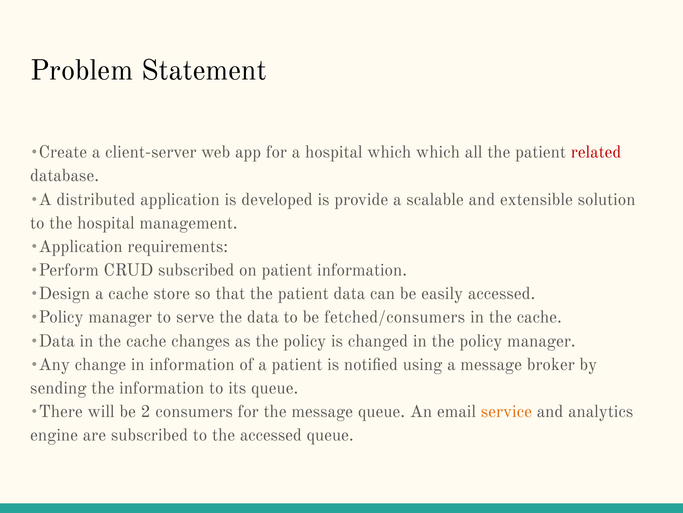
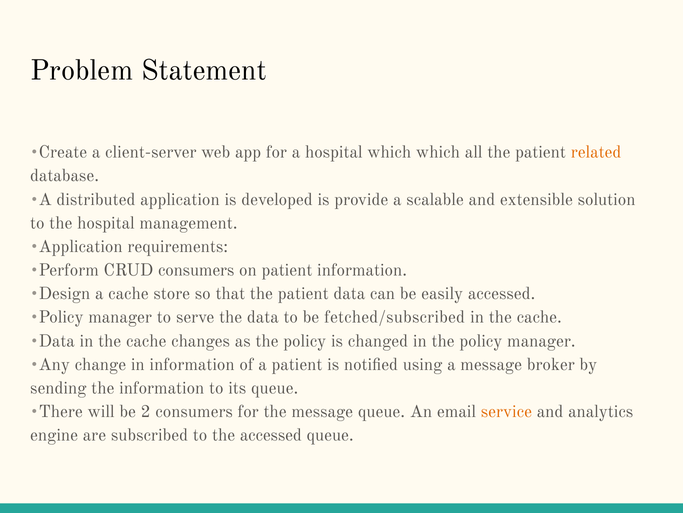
related colour: red -> orange (596, 152)
CRUD subscribed: subscribed -> consumers (196, 270)
fetched/consumers: fetched/consumers -> fetched/subscribed (395, 317)
